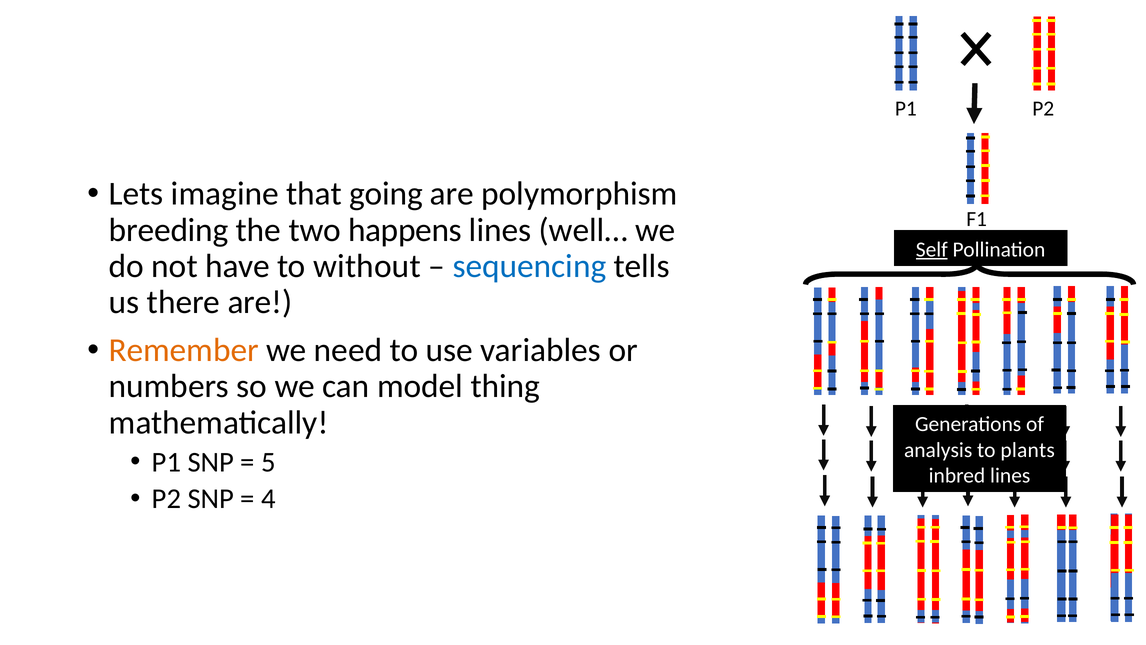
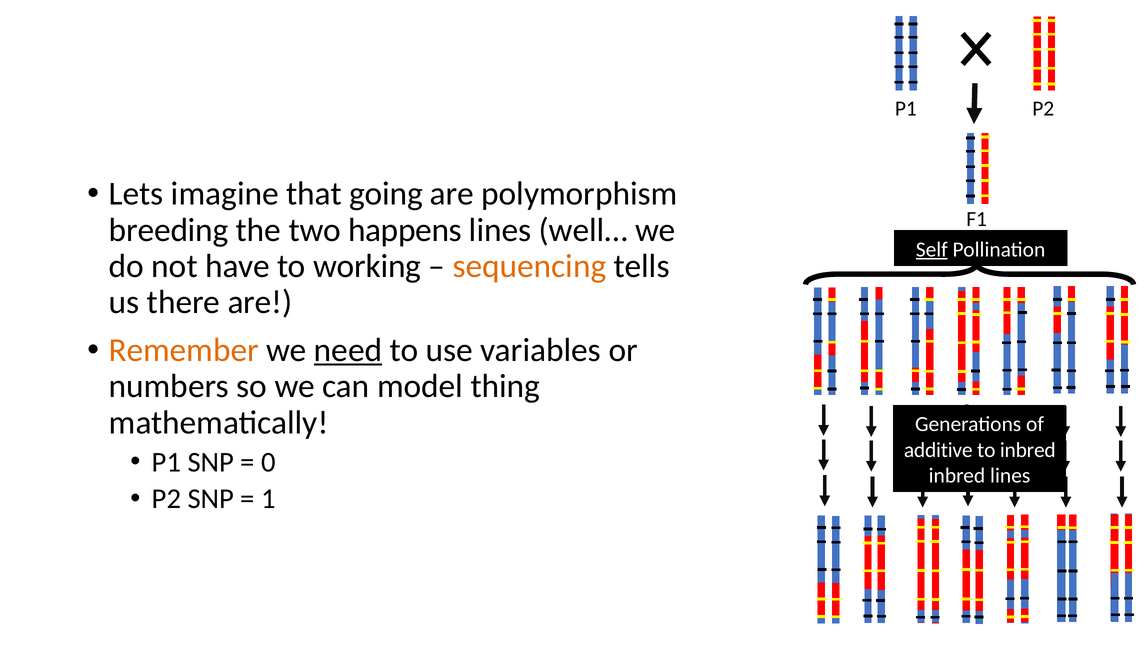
without: without -> working (367, 266)
sequencing colour: blue -> orange (529, 266)
need underline: none -> present (348, 350)
analysis: analysis -> additive (938, 450)
to plants: plants -> inbred (1028, 450)
5: 5 -> 0 (268, 462)
4: 4 -> 1 (268, 499)
